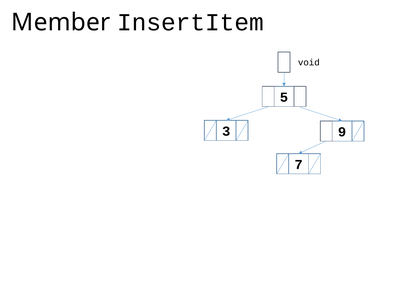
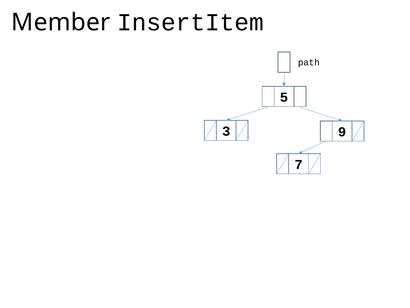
void: void -> path (309, 62)
